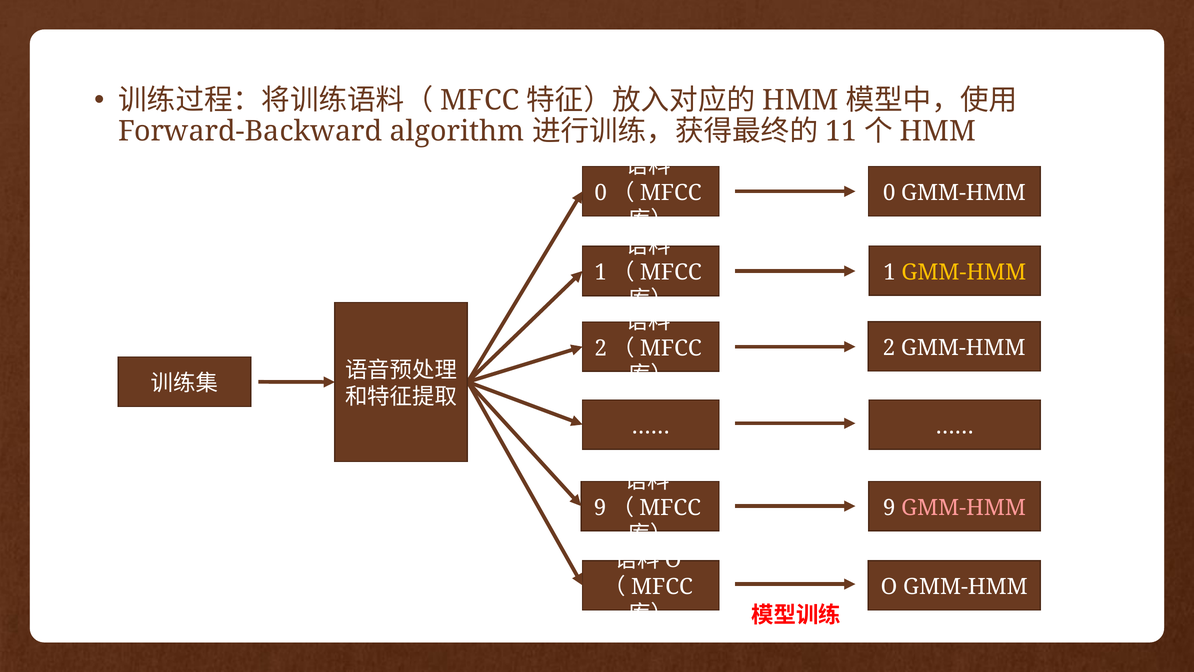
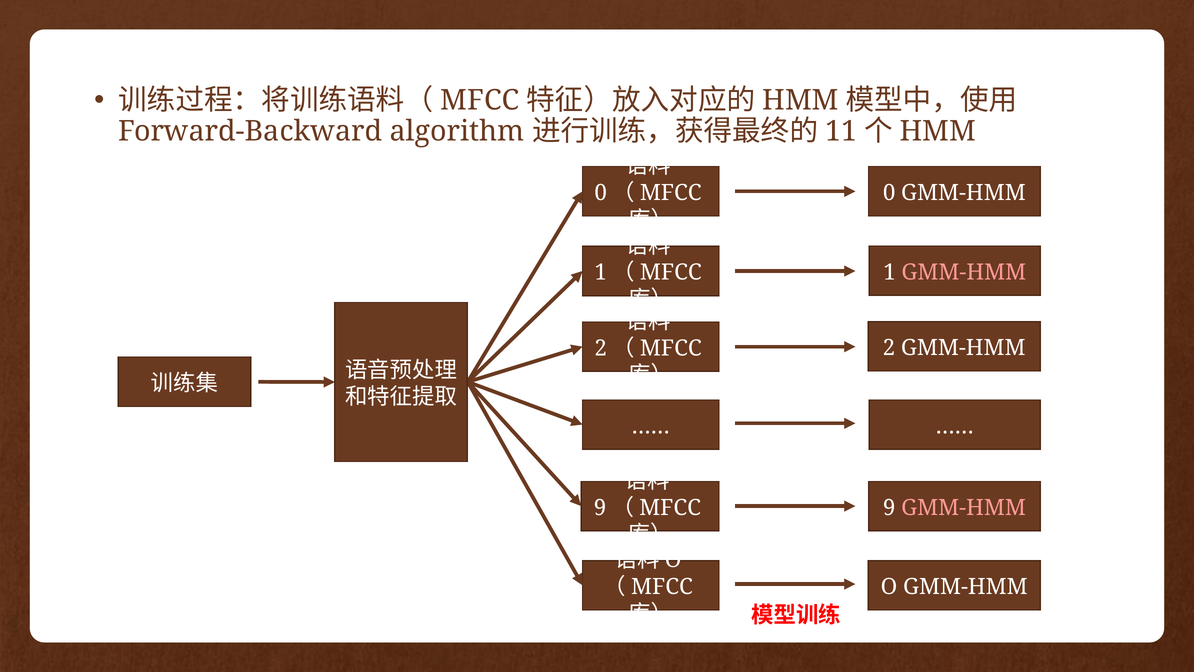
GMM-HMM colour: yellow -> pink (964, 272)
